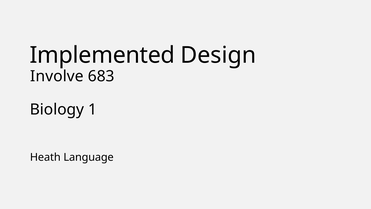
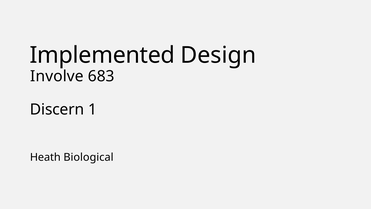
Biology: Biology -> Discern (57, 109)
Language: Language -> Biological (88, 157)
